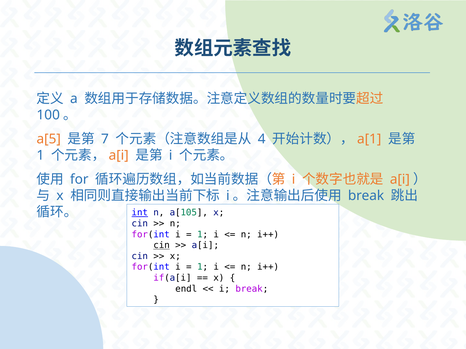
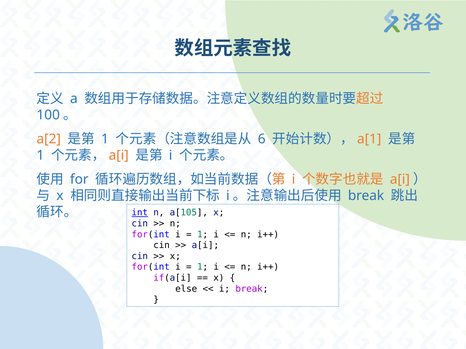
a[5: a[5 -> a[2 (49, 139)
7: 7 -> 1 (105, 139)
4: 4 -> 6 (262, 139)
cin underline: present -> none (162, 246)
endl: endl -> else (186, 289)
